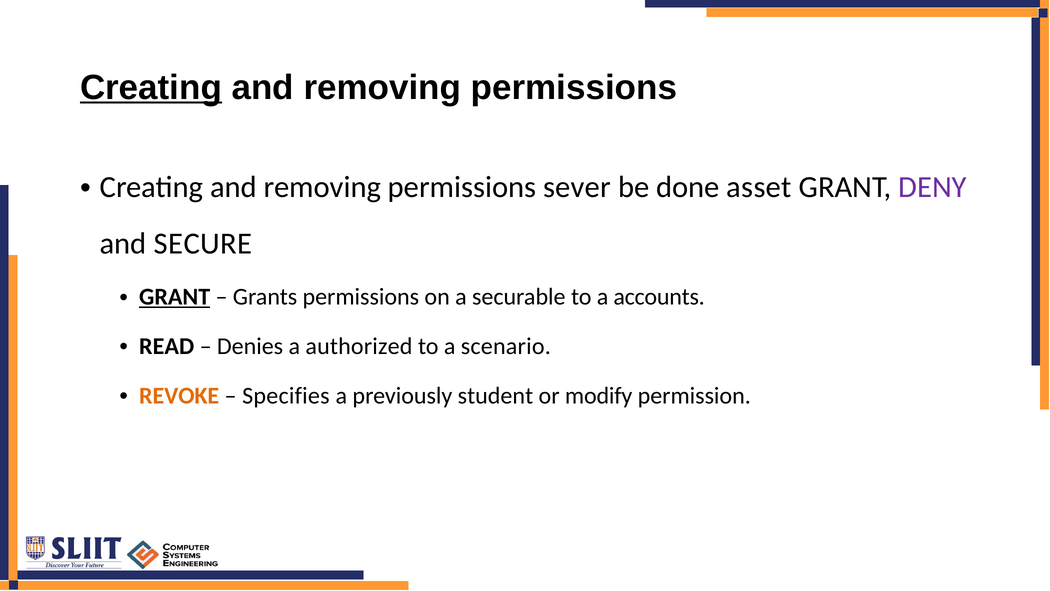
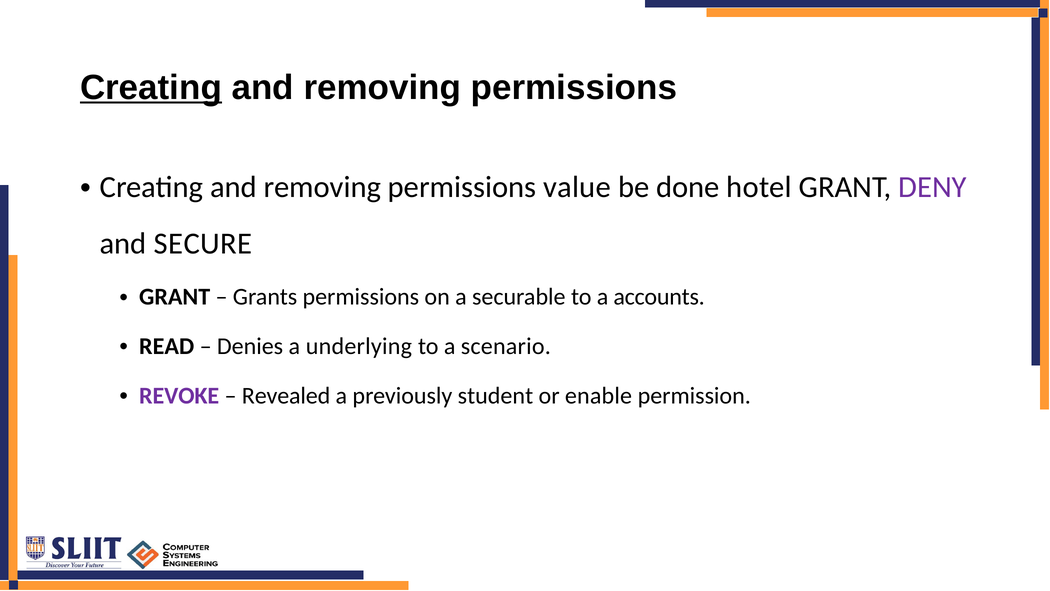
sever: sever -> value (577, 187)
asset: asset -> hotel (759, 187)
GRANT underline: present -> none (175, 297)
authorized: authorized -> underlying (359, 346)
REVOKE colour: orange -> purple (179, 395)
Specifies: Specifies -> Revealed (286, 395)
modify: modify -> enable (599, 395)
